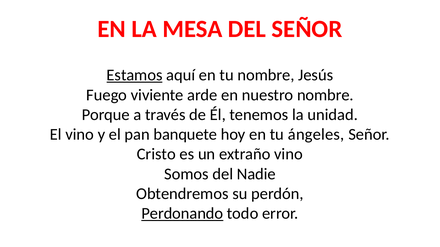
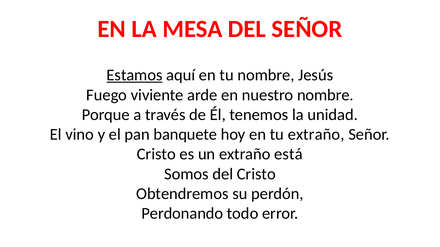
tu ángeles: ángeles -> extraño (316, 135)
extraño vino: vino -> está (289, 155)
del Nadie: Nadie -> Cristo (256, 174)
Perdonando underline: present -> none (182, 214)
